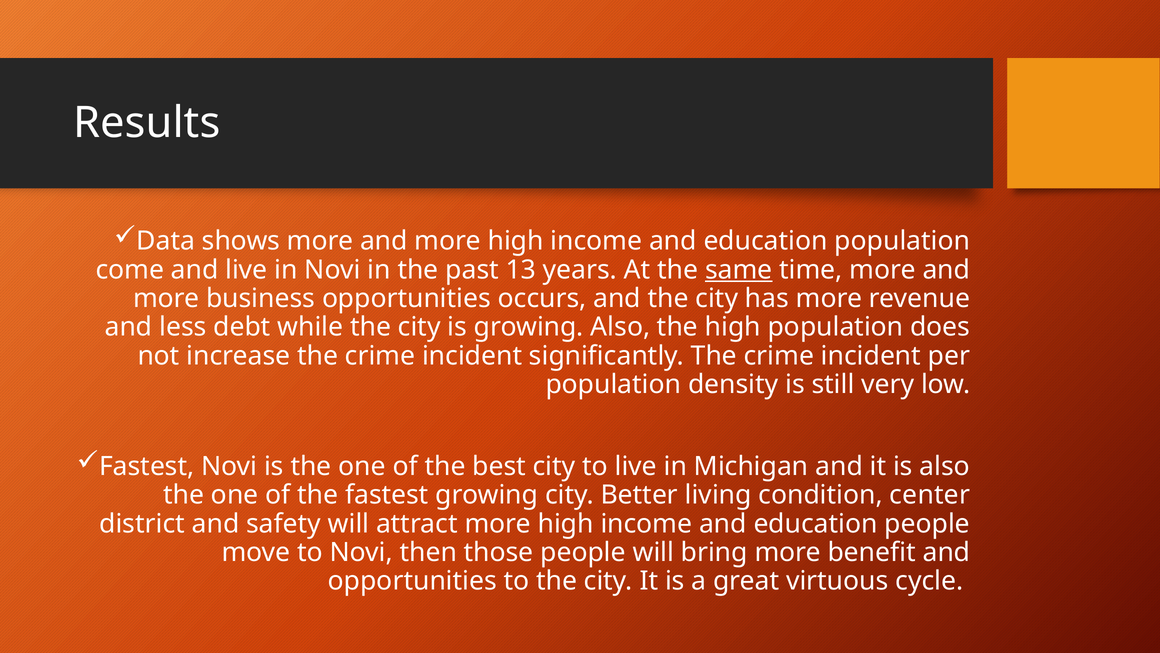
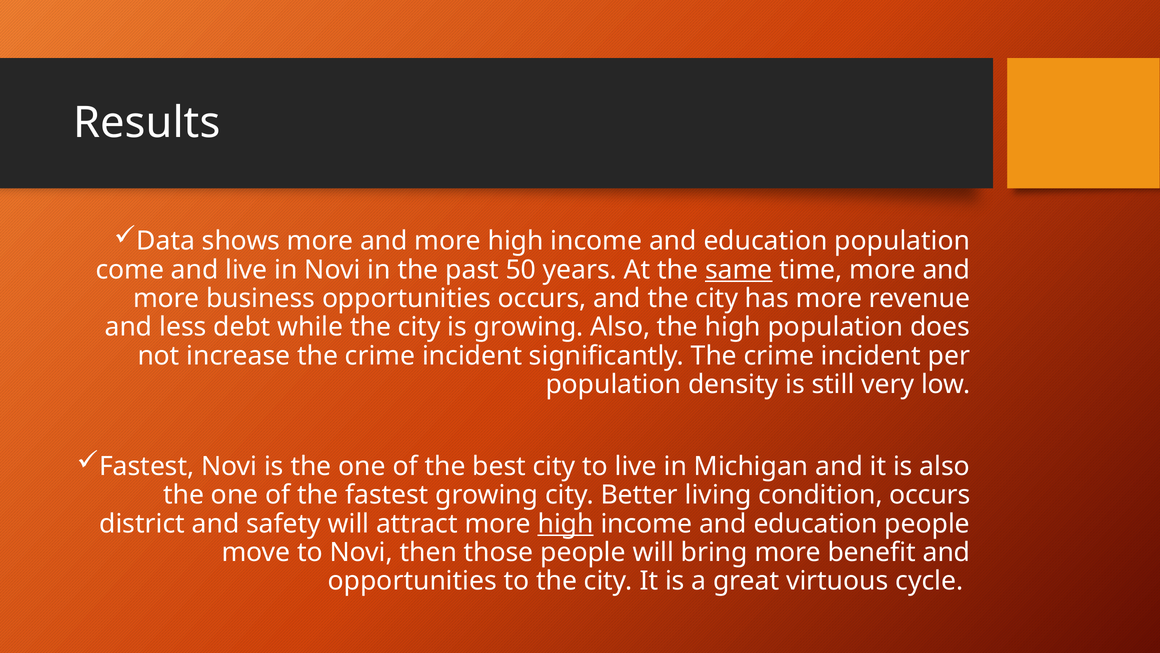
13: 13 -> 50 (521, 270)
condition center: center -> occurs (930, 495)
high underline: none -> present (566, 523)
